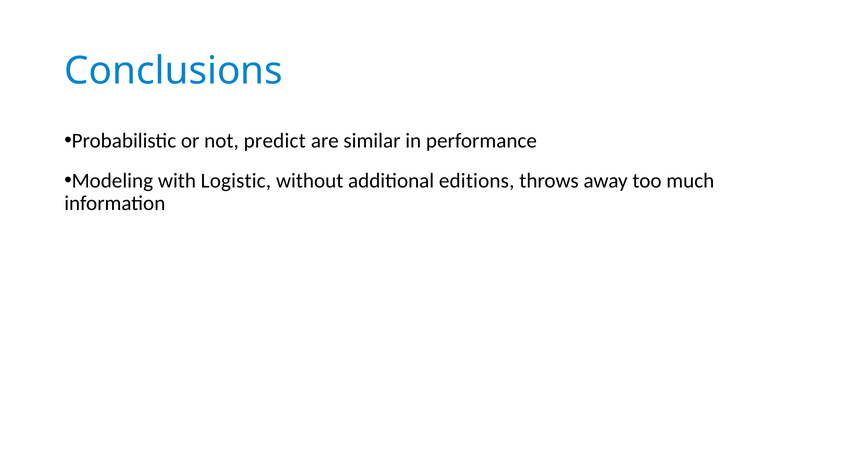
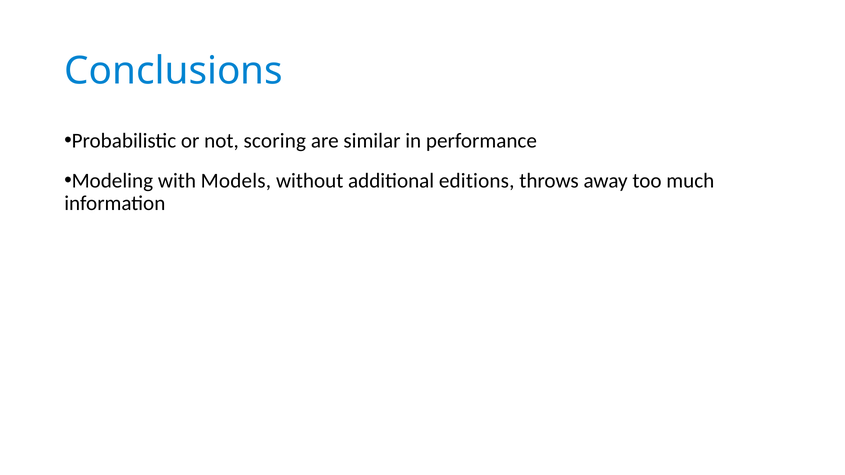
predict: predict -> scoring (275, 141)
Logistic: Logistic -> Models (236, 181)
